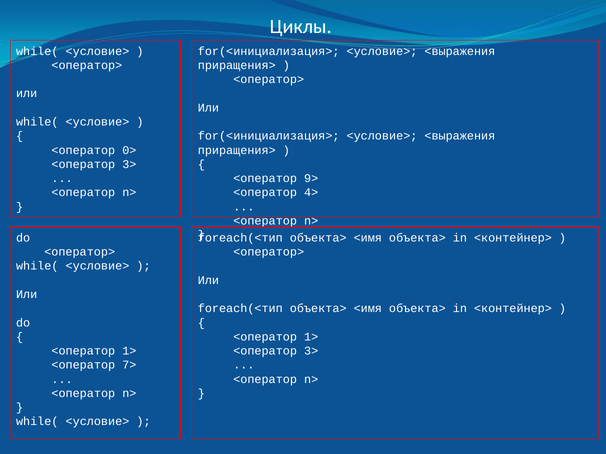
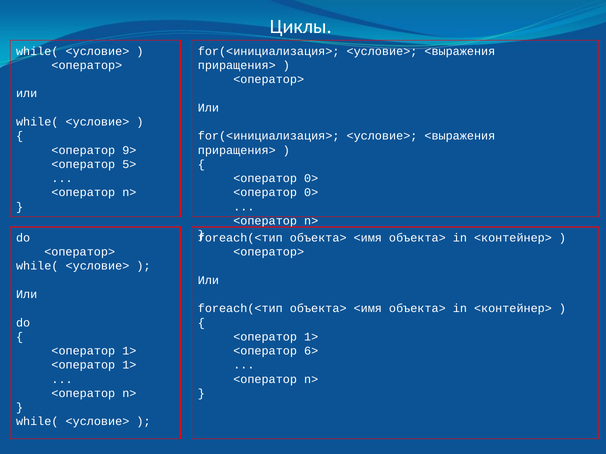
0>: 0> -> 9> (129, 150)
3>: 3> -> 5> (129, 164)
9>: 9> -> 0> (311, 179)
4>: 4> -> 0> (311, 193)
3>: 3> -> 6> (311, 351)
7>: 7> -> 1> (129, 365)
